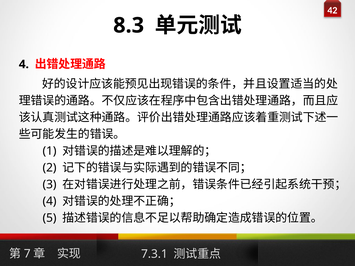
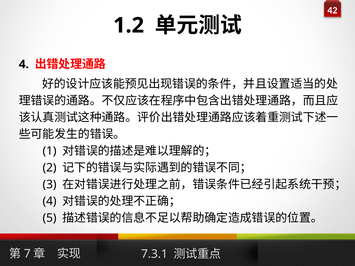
8.3: 8.3 -> 1.2 (129, 25)
